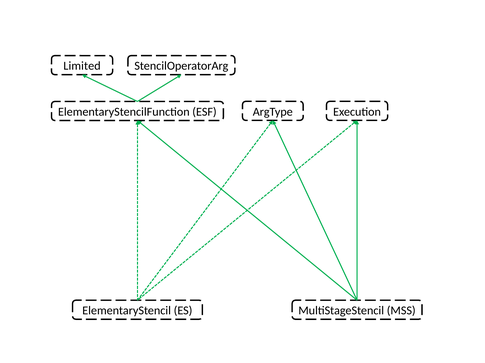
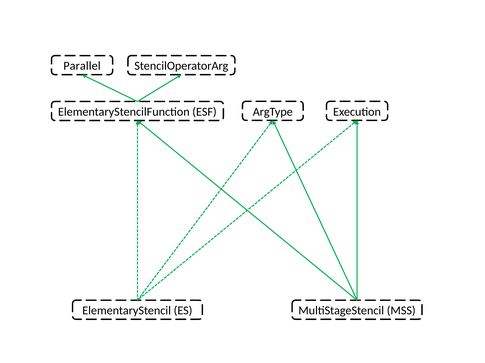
Limited: Limited -> Parallel (82, 66)
